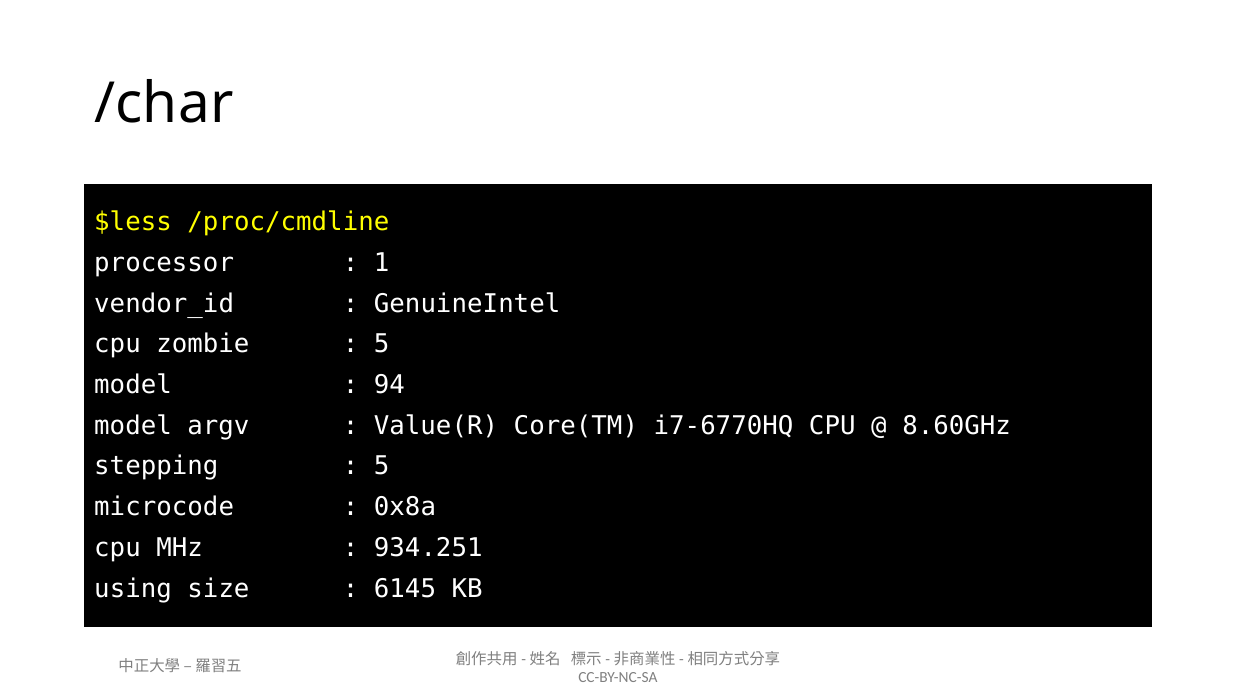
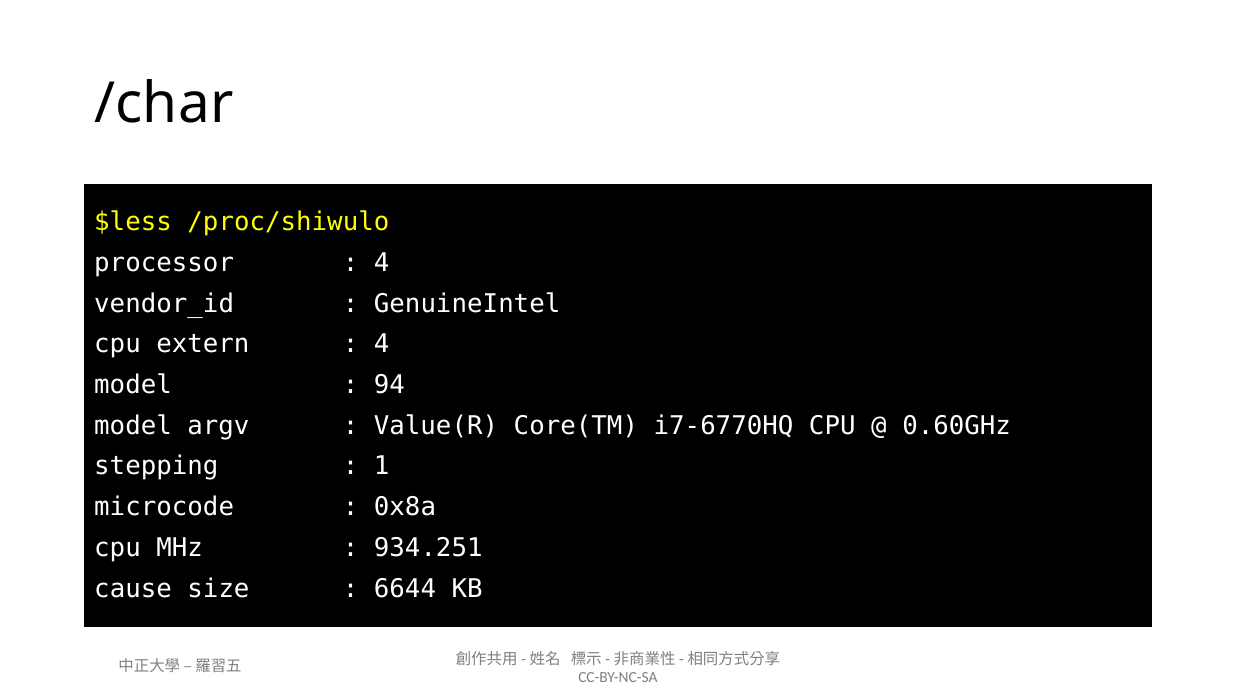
/proc/cmdline: /proc/cmdline -> /proc/shiwulo (288, 222)
1: 1 -> 4 (382, 263)
zombie: zombie -> extern (203, 344)
5: 5 -> 4 (382, 344)
8.60GHz: 8.60GHz -> 0.60GHz (957, 426)
5: 5 -> 1 (382, 467)
using: using -> cause (133, 589)
6145: 6145 -> 6644 (405, 589)
